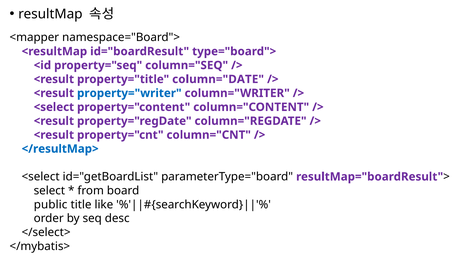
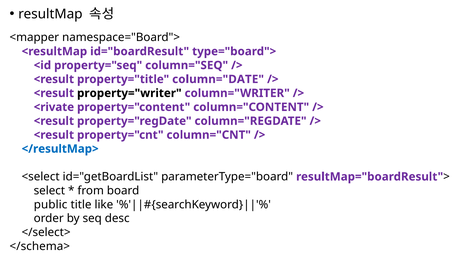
property="writer colour: blue -> black (129, 93)
<select: <select -> <rivate (54, 107)
</mybatis>: </mybatis> -> </schema> (40, 246)
